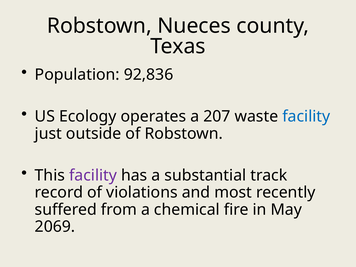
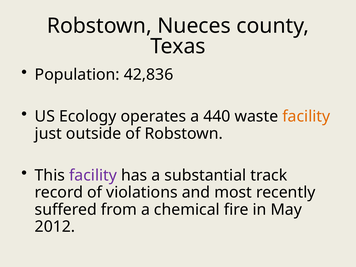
92,836: 92,836 -> 42,836 (149, 75)
207: 207 -> 440 (217, 116)
facility colour: blue -> orange (306, 116)
2069: 2069 -> 2012 (55, 227)
